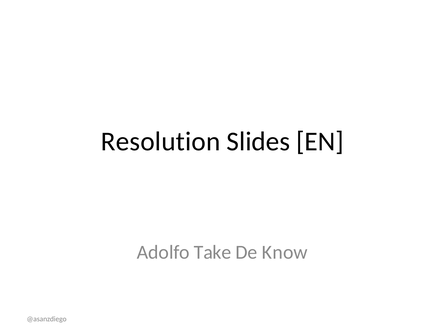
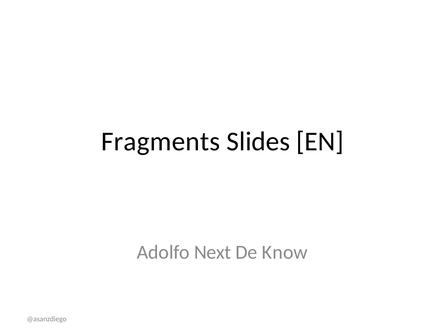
Resolution: Resolution -> Fragments (161, 141)
Take: Take -> Next (213, 252)
